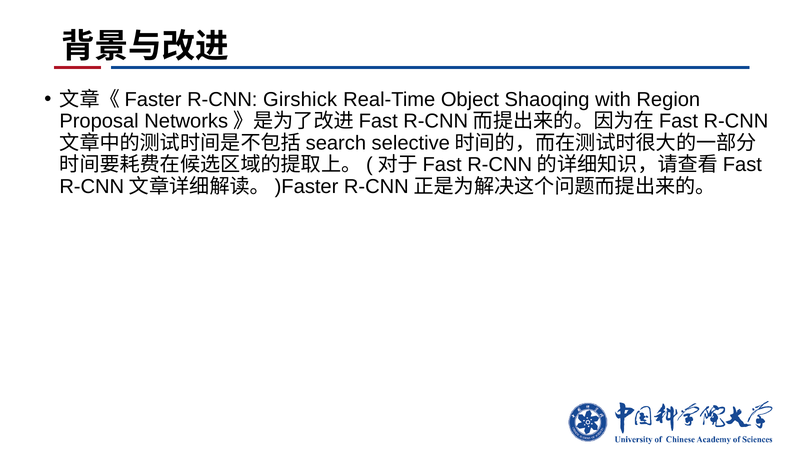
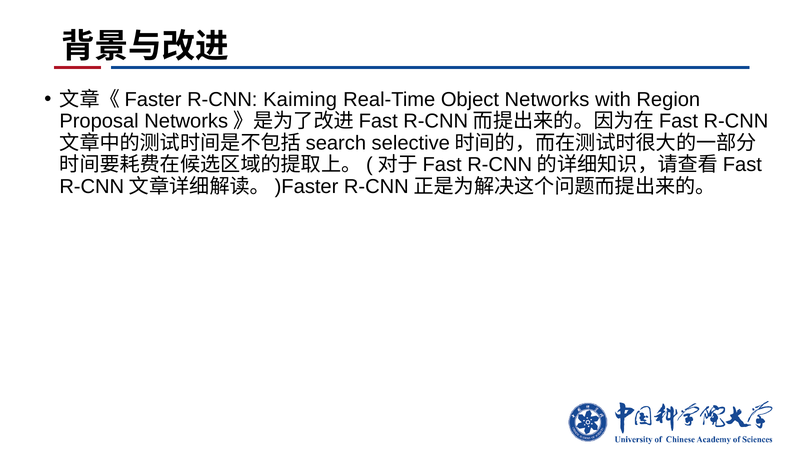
Girshick: Girshick -> Kaiming (300, 100)
Shaoqing: Shaoqing -> Networks (547, 100)
